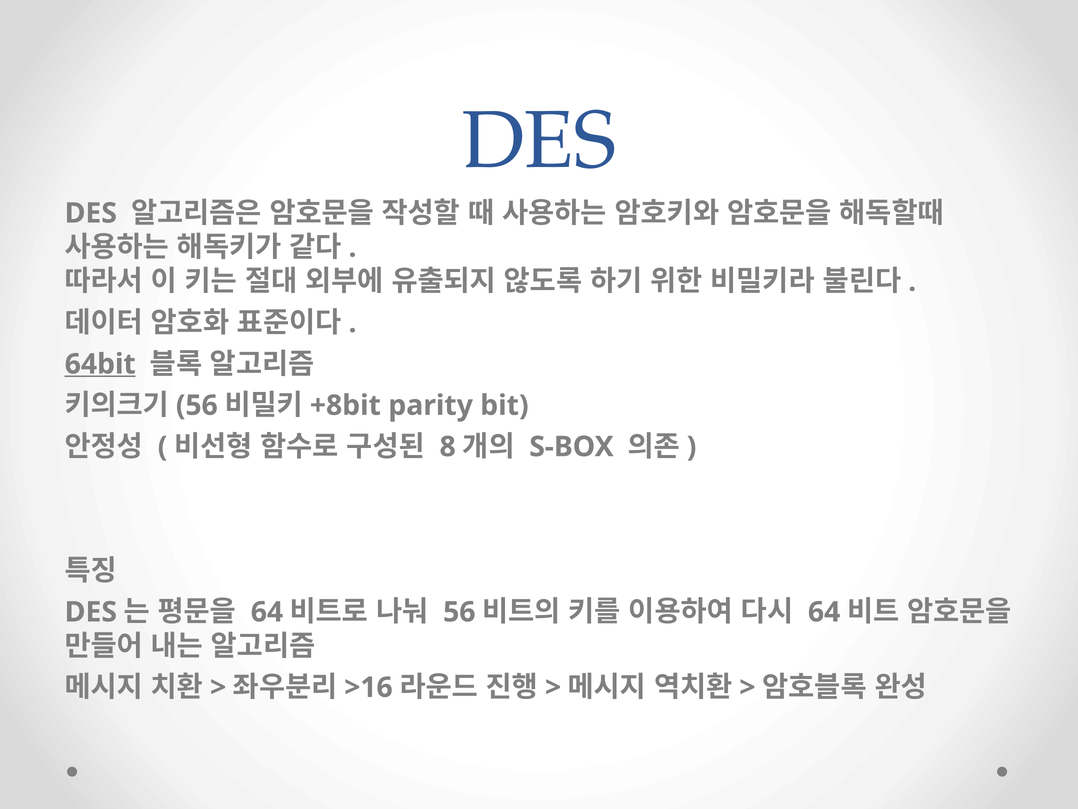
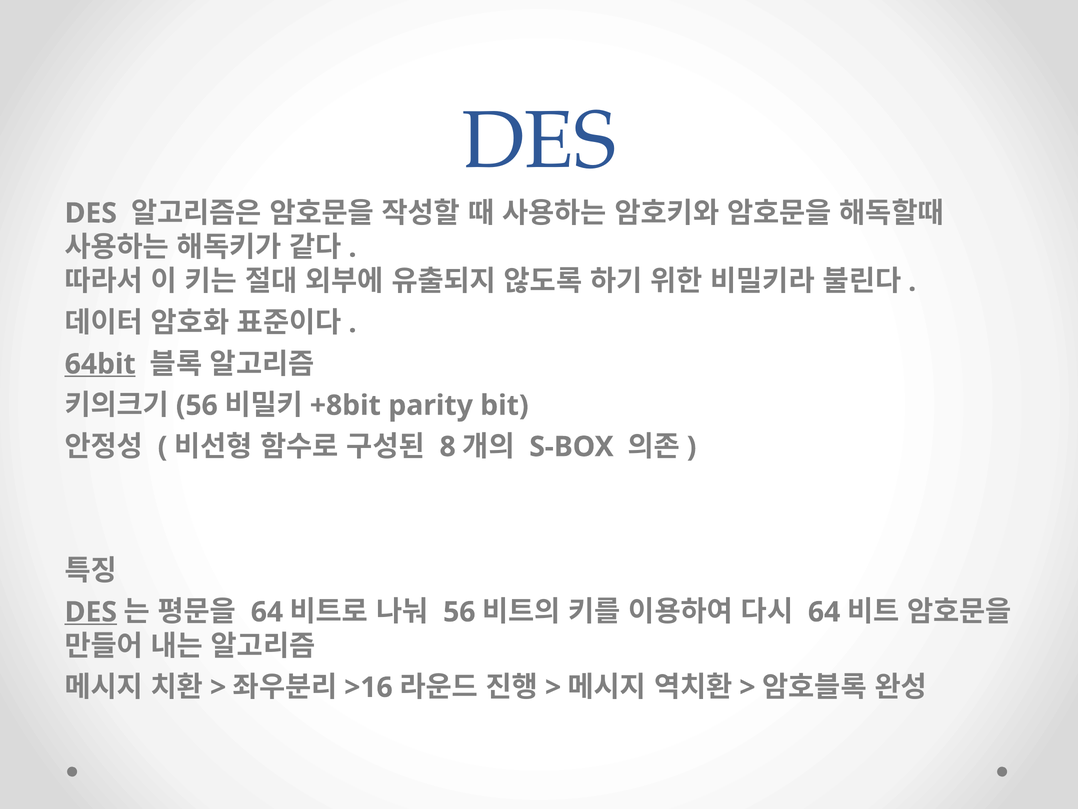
DES underline: none -> present (91, 612)
